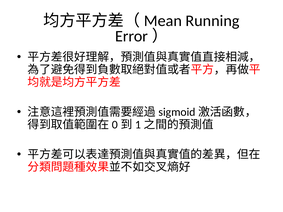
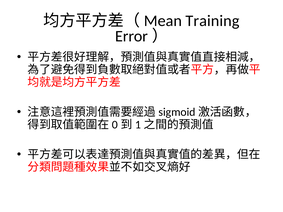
Running: Running -> Training (212, 21)
